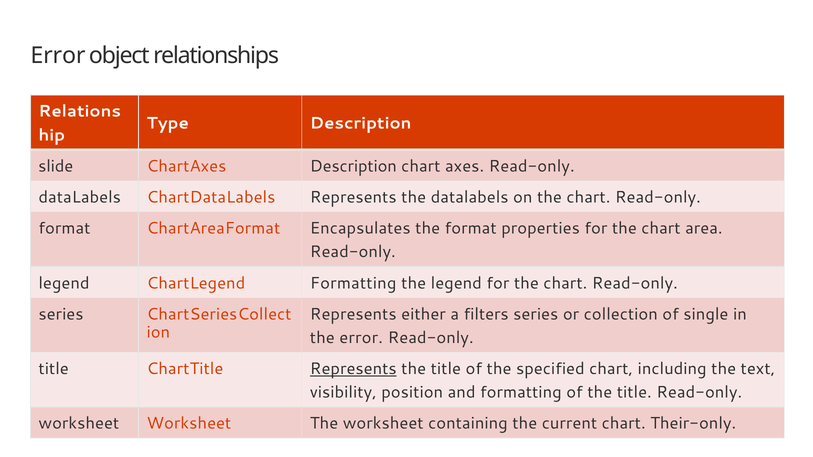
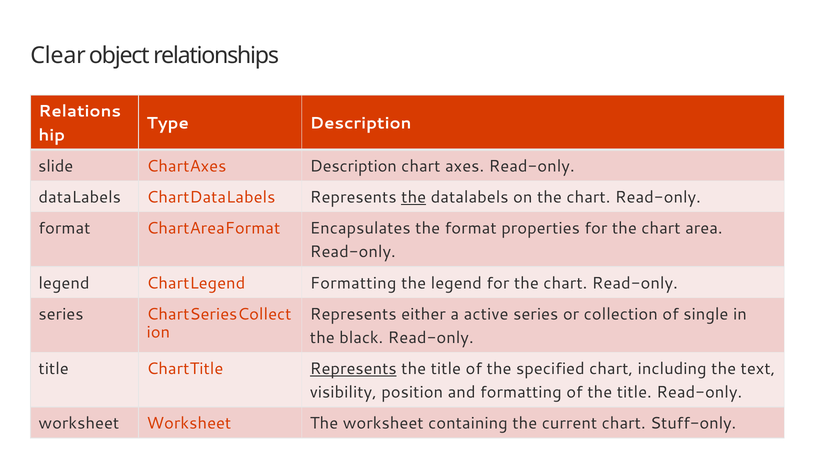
Error: Error -> Clear (58, 56)
the underline: none -> present (414, 197)
filters: filters -> active (486, 314)
the error: error -> black (361, 338)
Their-only: Their-only -> Stuff-only (693, 424)
